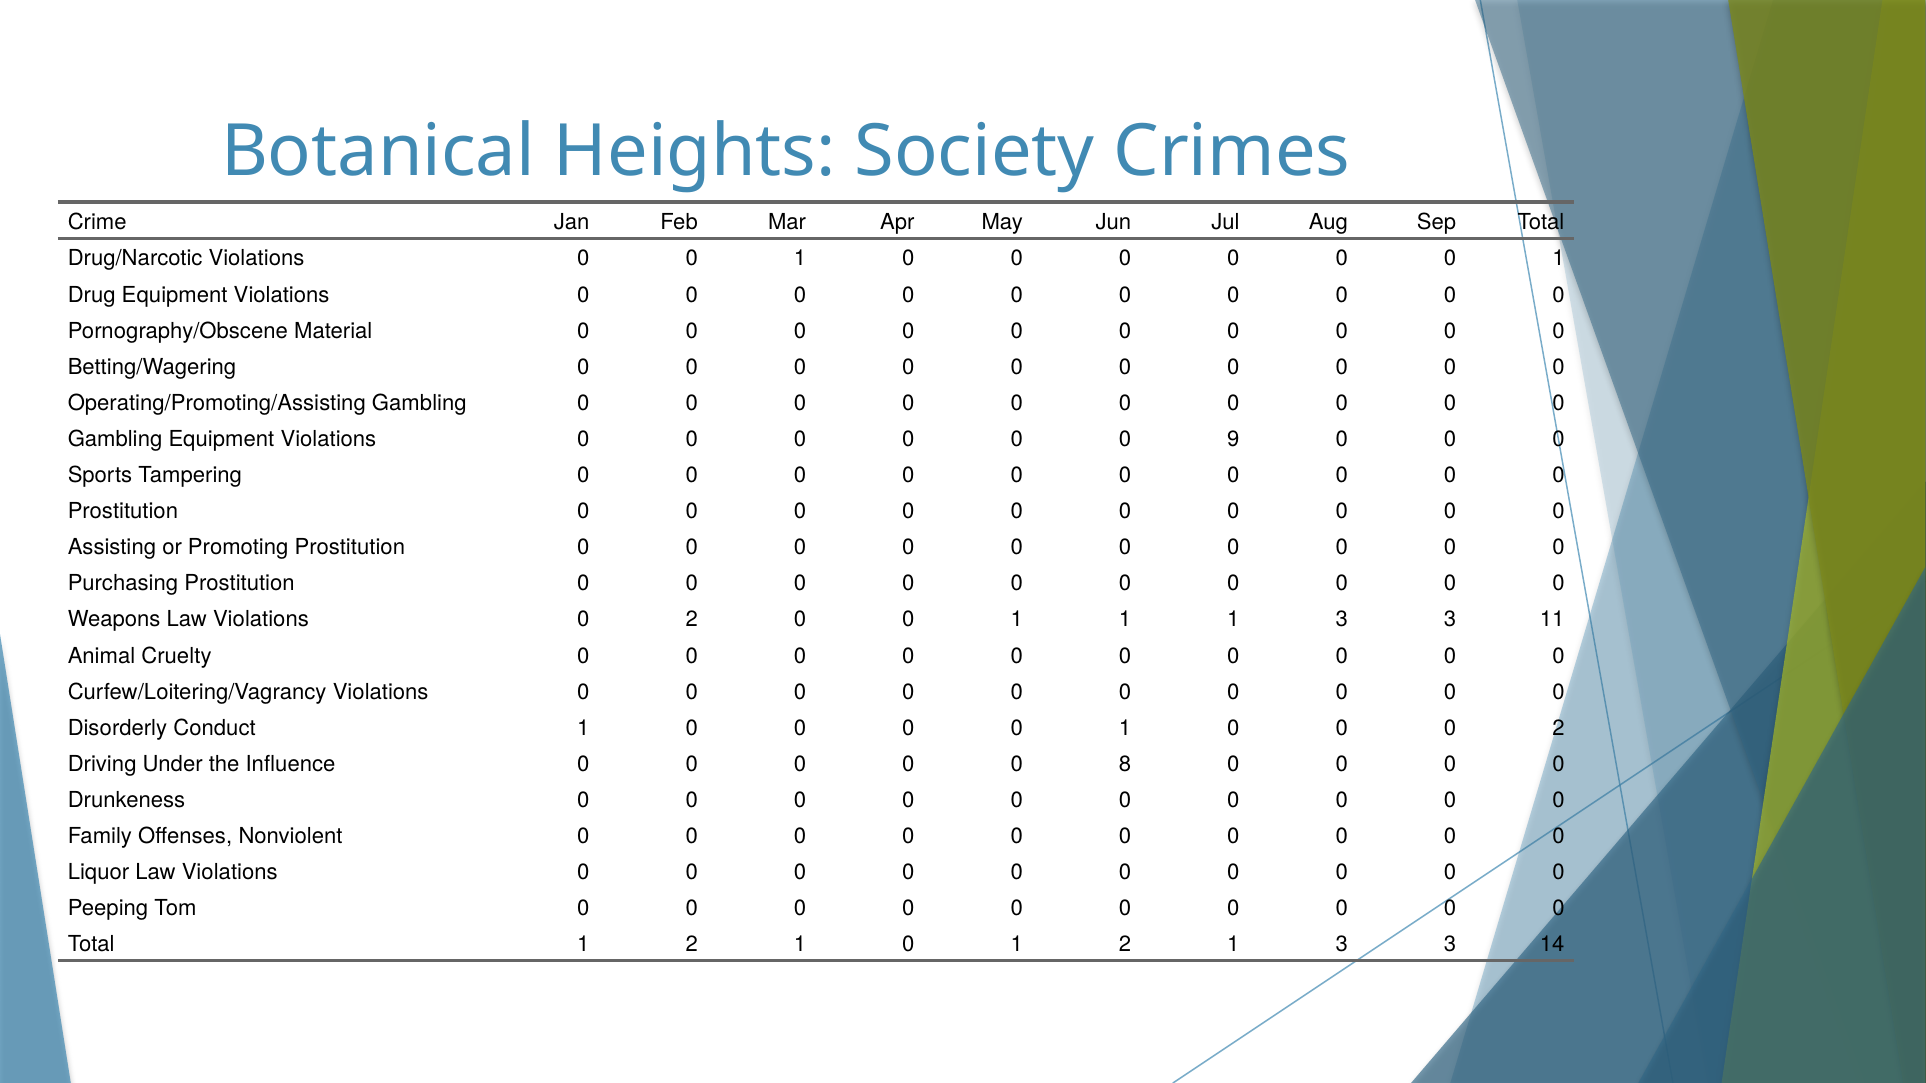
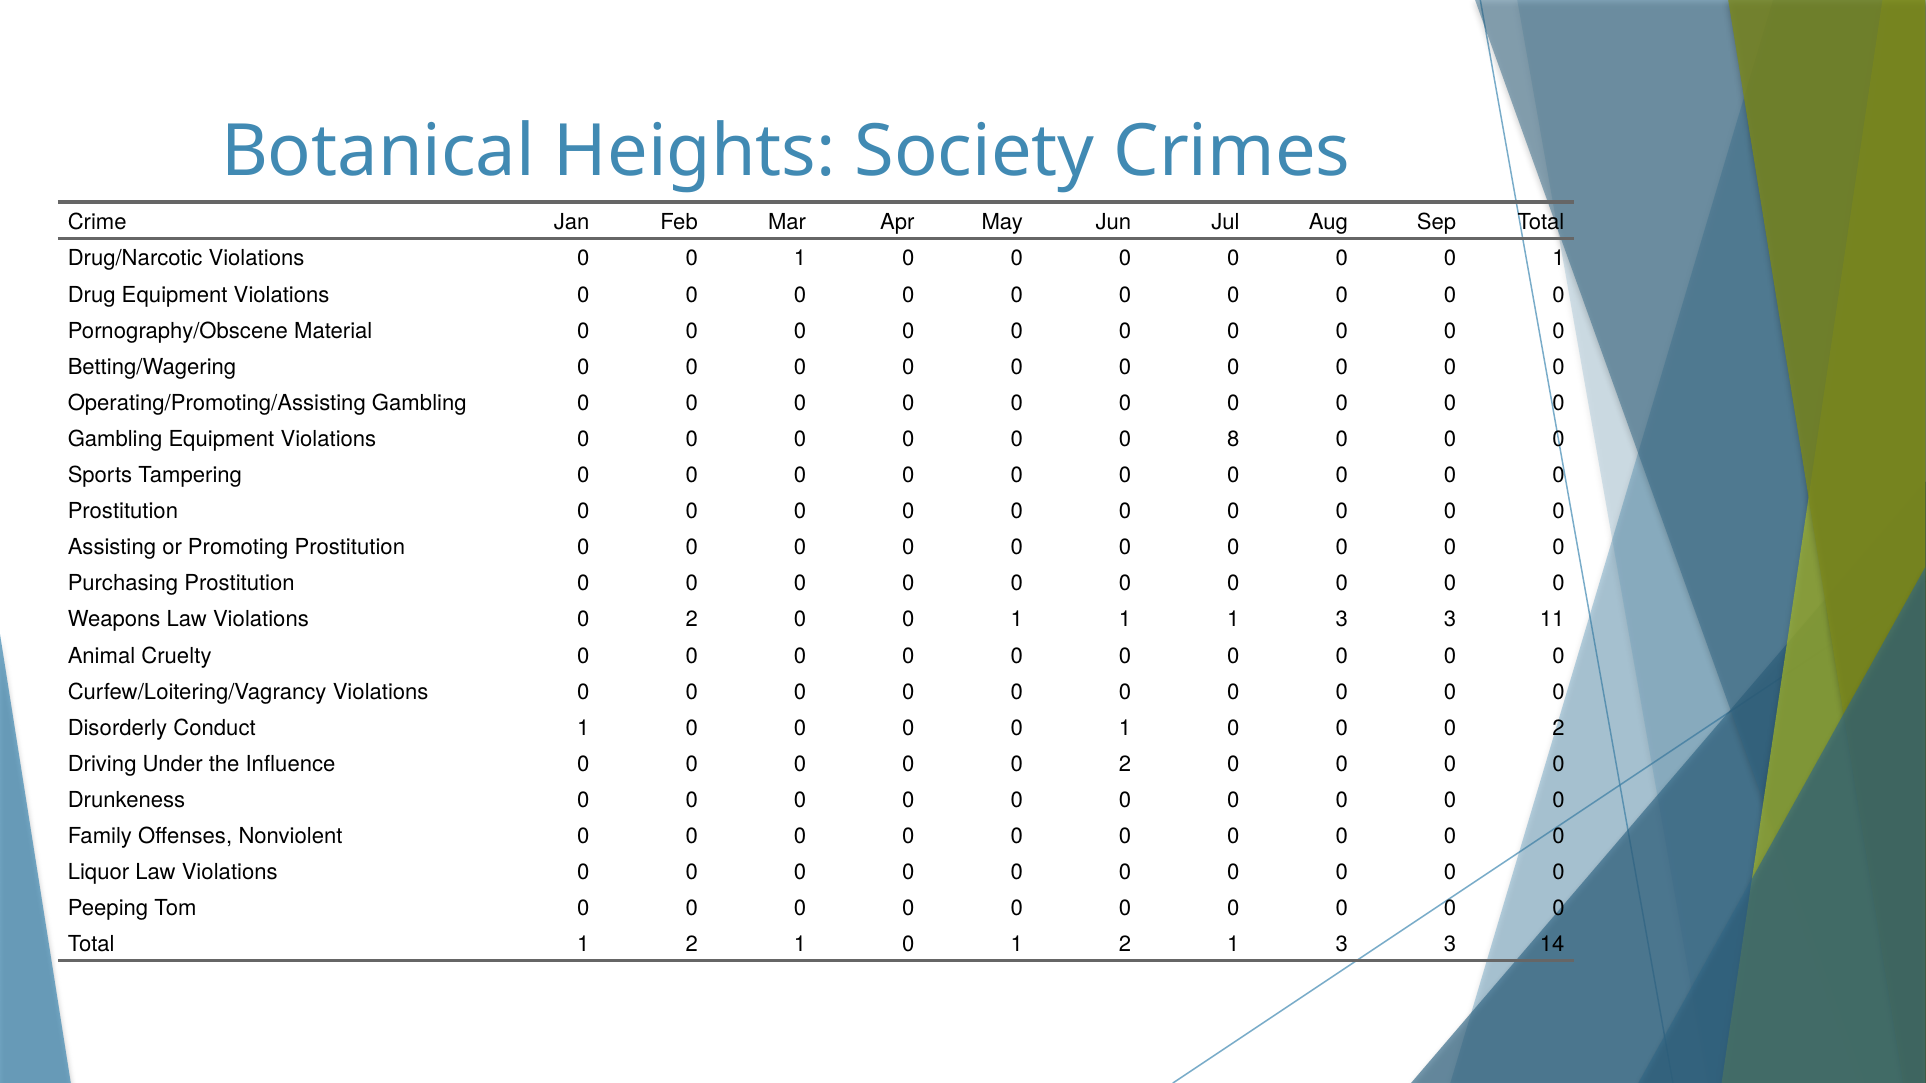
9: 9 -> 8 (1233, 439)
8: 8 -> 2 (1125, 764)
